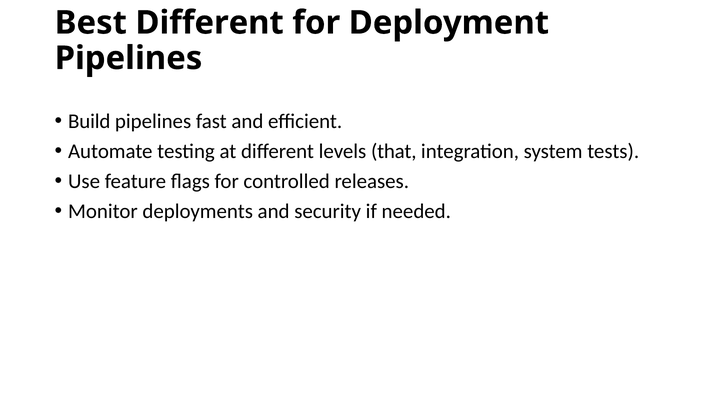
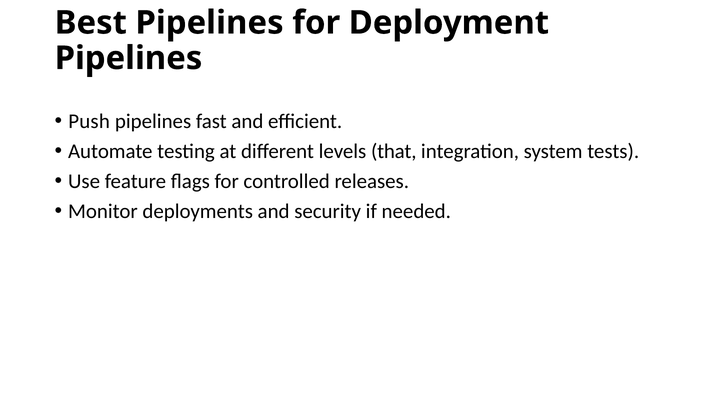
Best Different: Different -> Pipelines (210, 23)
Build: Build -> Push (89, 121)
